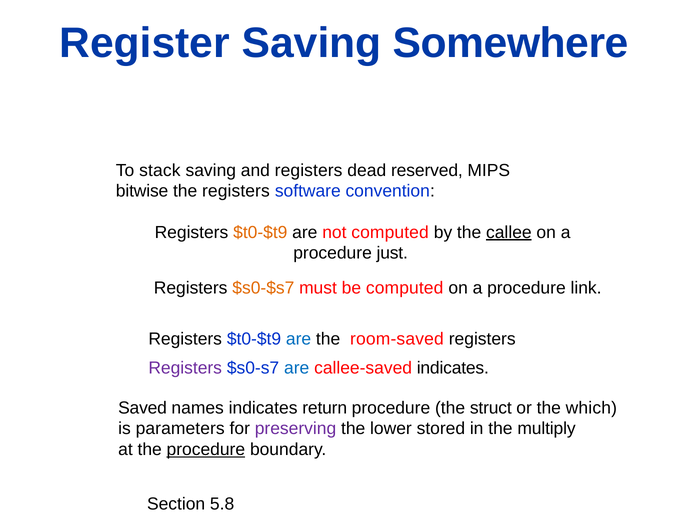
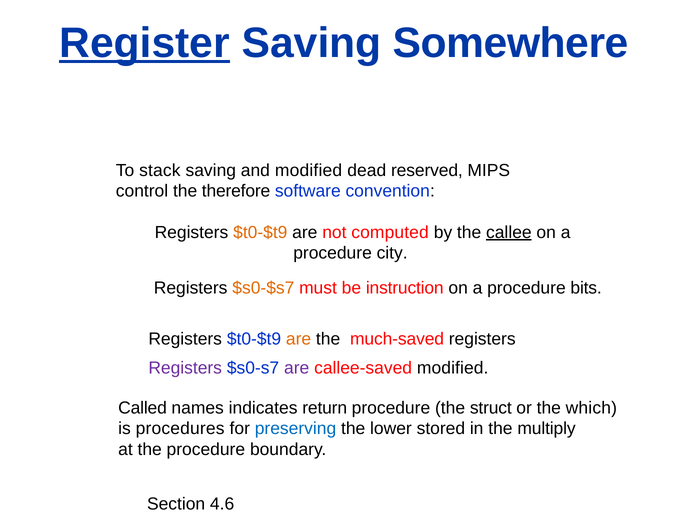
Register underline: none -> present (144, 43)
and registers: registers -> modified (309, 170)
bitwise: bitwise -> control (142, 191)
the registers: registers -> therefore (236, 191)
just: just -> city (392, 253)
be computed: computed -> instruction (405, 289)
link: link -> bits (586, 289)
are colour: blue -> orange (299, 339)
room-saved: room-saved -> much-saved (397, 339)
are colour: blue -> purple (297, 369)
callee-saved indicates: indicates -> modified (453, 369)
Saved: Saved -> Called (143, 408)
parameters: parameters -> procedures (180, 429)
preserving colour: purple -> blue (296, 429)
procedure underline: present -> none (206, 450)
5.8: 5.8 -> 4.6 (222, 505)
